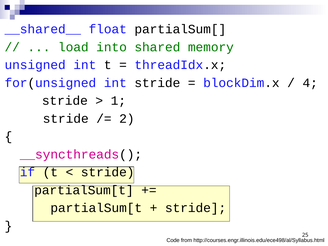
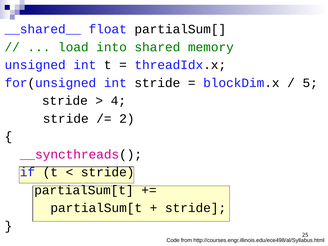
4: 4 -> 5 (310, 83)
1: 1 -> 4 (118, 101)
